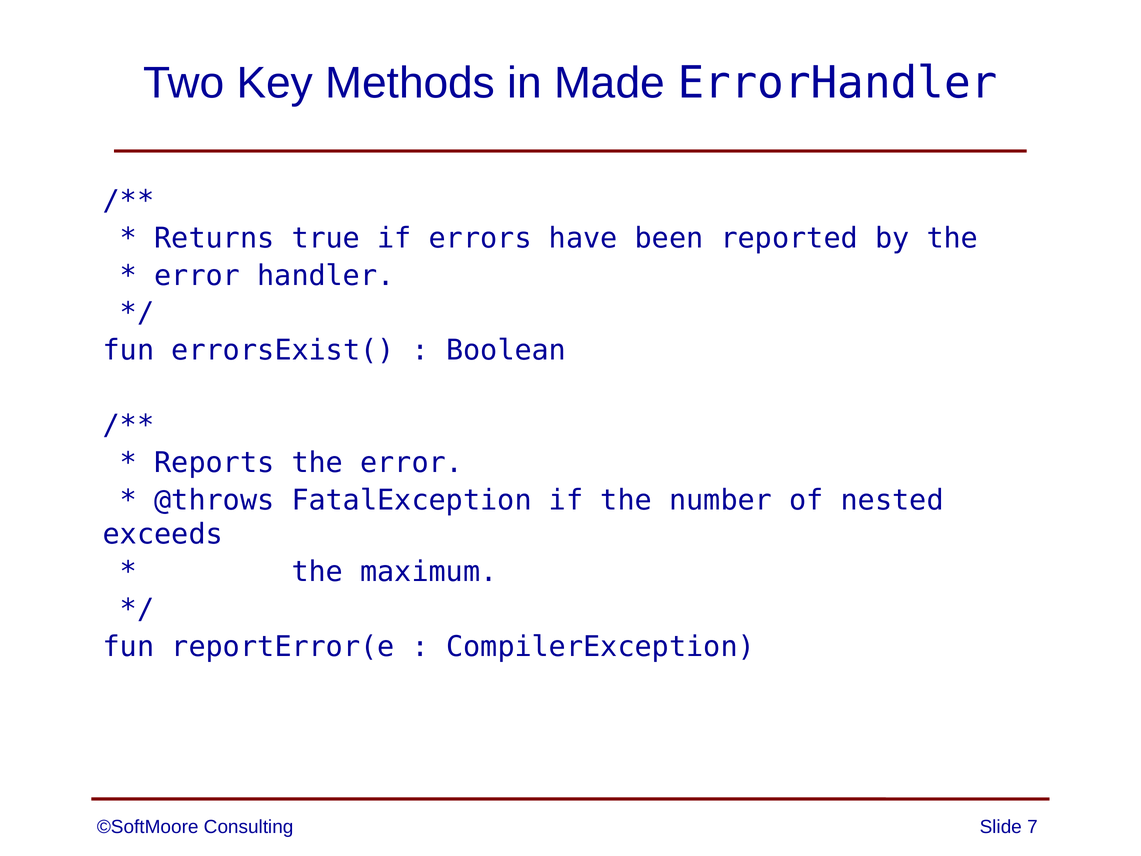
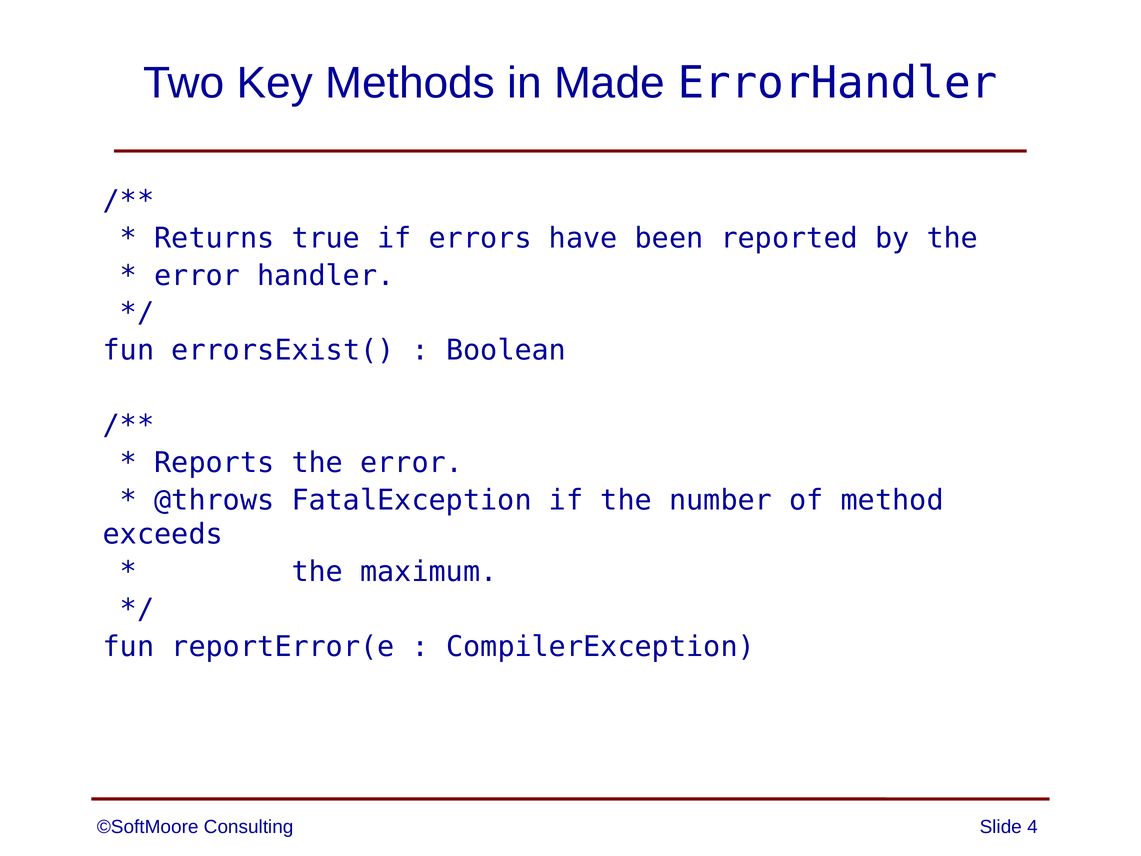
nested: nested -> method (892, 500)
7: 7 -> 4 (1032, 827)
